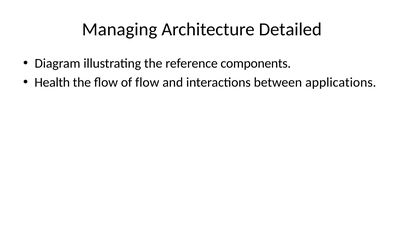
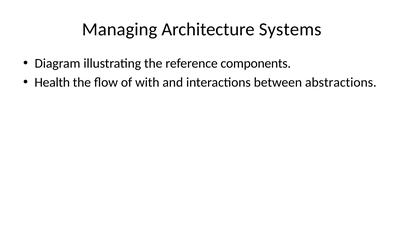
Detailed: Detailed -> Systems (290, 29)
of flow: flow -> with (147, 82)
applications: applications -> abstractions (341, 82)
